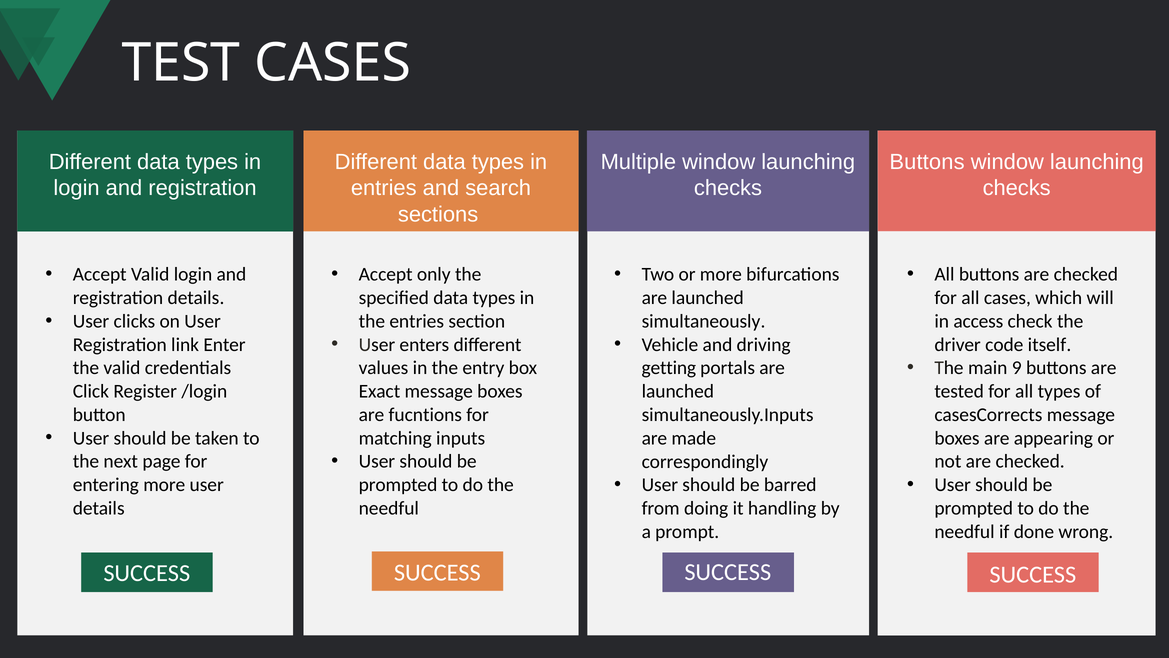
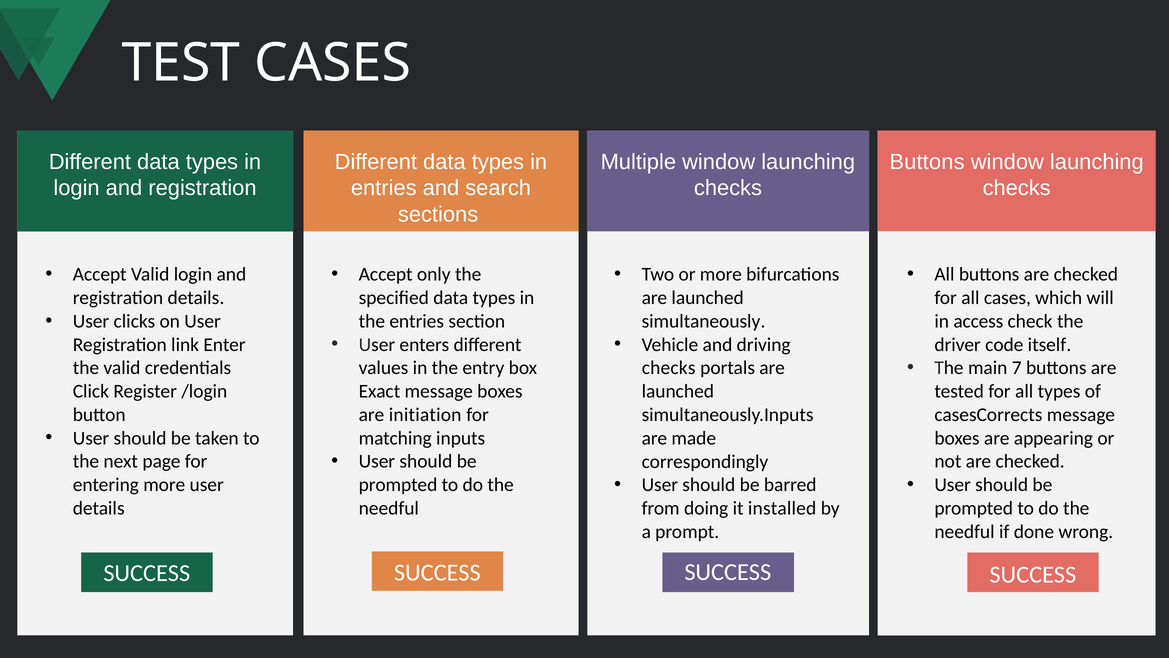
9: 9 -> 7 (1017, 368)
getting: getting -> checks (669, 368)
fucntions: fucntions -> initiation (425, 414)
handling: handling -> installed (782, 508)
